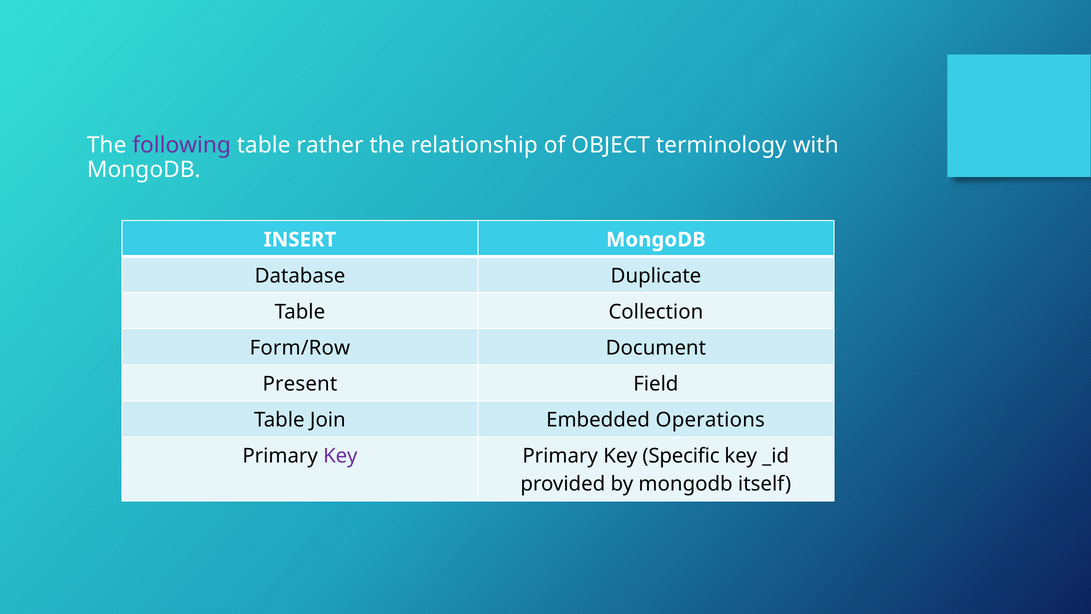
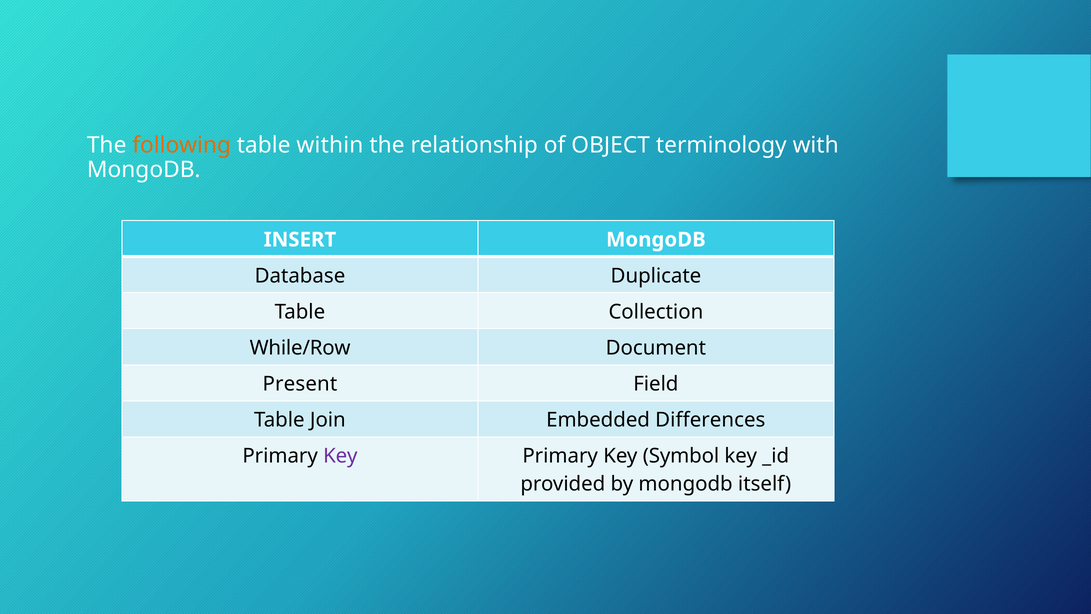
following colour: purple -> orange (182, 145)
rather: rather -> within (330, 145)
Form/Row: Form/Row -> While/Row (300, 348)
Operations: Operations -> Differences (710, 420)
Specific: Specific -> Symbol (681, 456)
